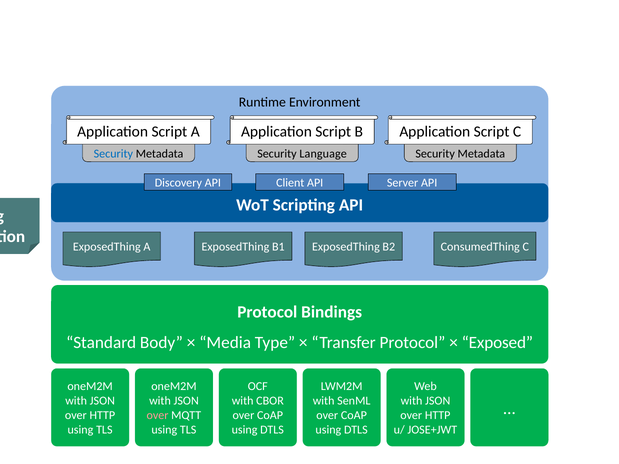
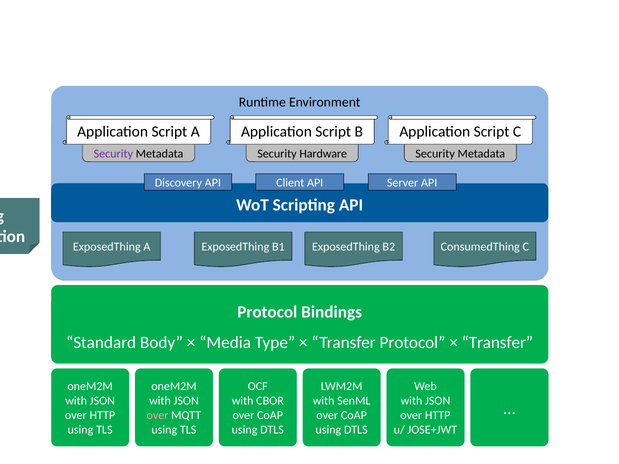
Security colour: blue -> purple (113, 154)
Language: Language -> Hardware (323, 154)
Exposed: Exposed -> Transfer (497, 343)
